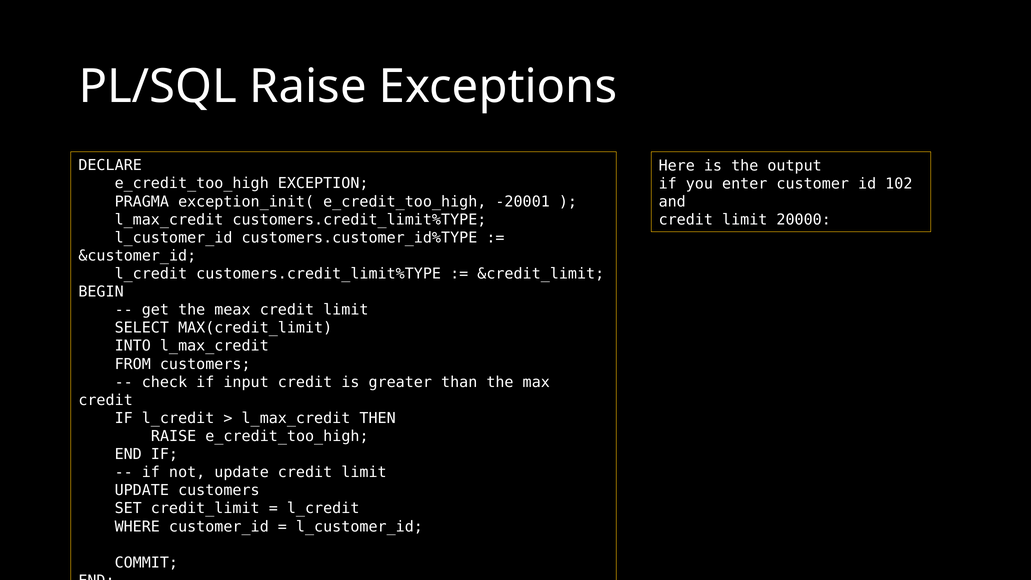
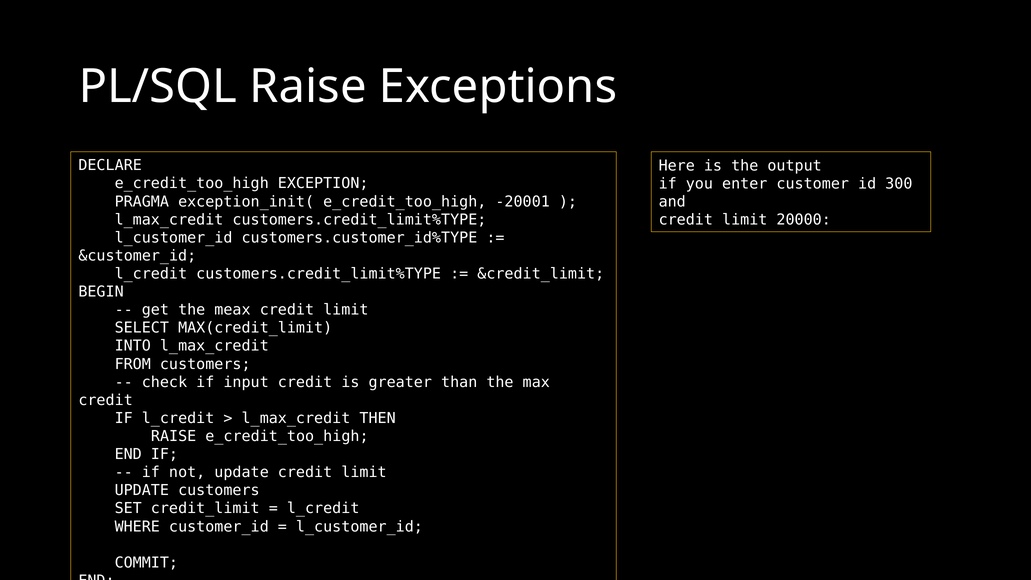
102: 102 -> 300 (899, 184)
